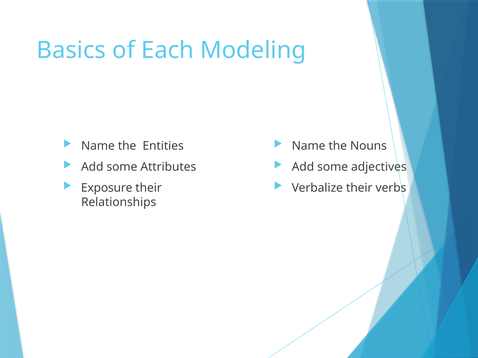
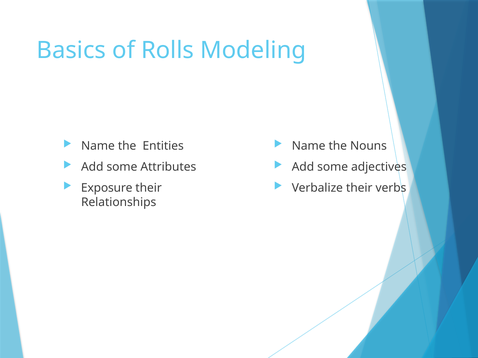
Each: Each -> Rolls (168, 50)
